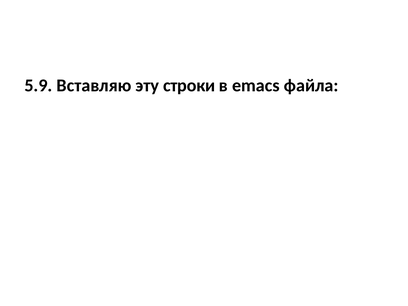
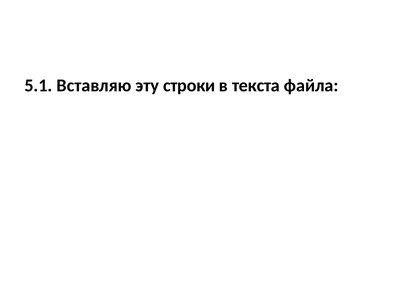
5.9: 5.9 -> 5.1 (38, 86)
emacs: emacs -> текста (256, 86)
